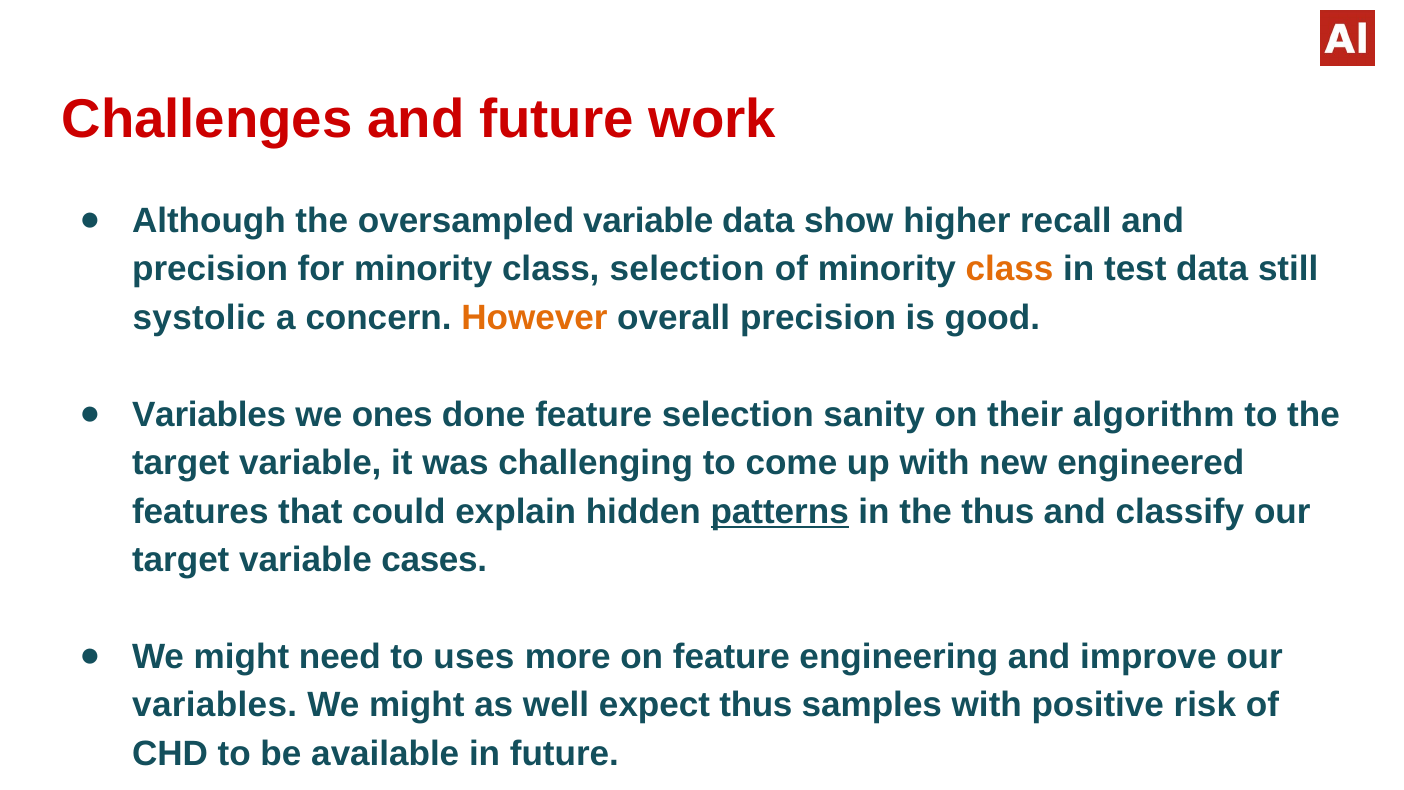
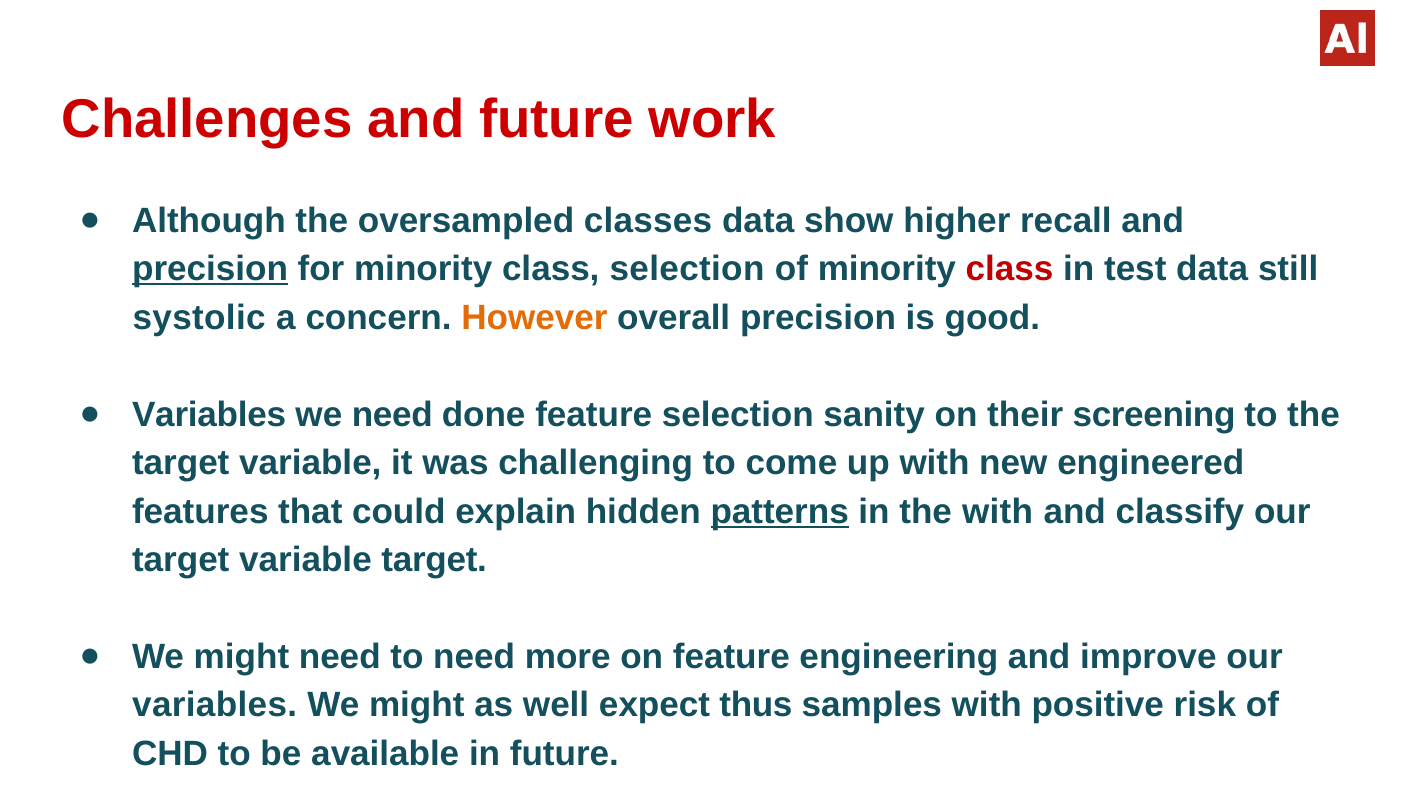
oversampled variable: variable -> classes (648, 221)
precision underline: none -> present (210, 269)
class colour: orange -> red (1010, 269)
we ones: ones -> need (392, 414)
algorithm: algorithm -> screening (1154, 414)
the thus: thus -> with (998, 511)
variable cases: cases -> target (434, 560)
to uses: uses -> need (474, 657)
